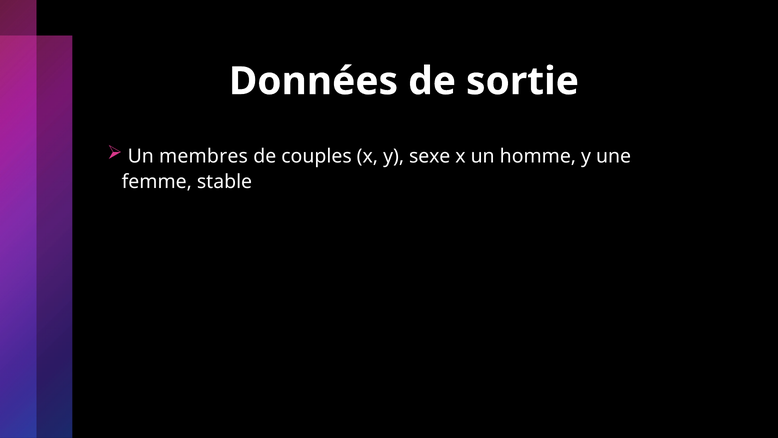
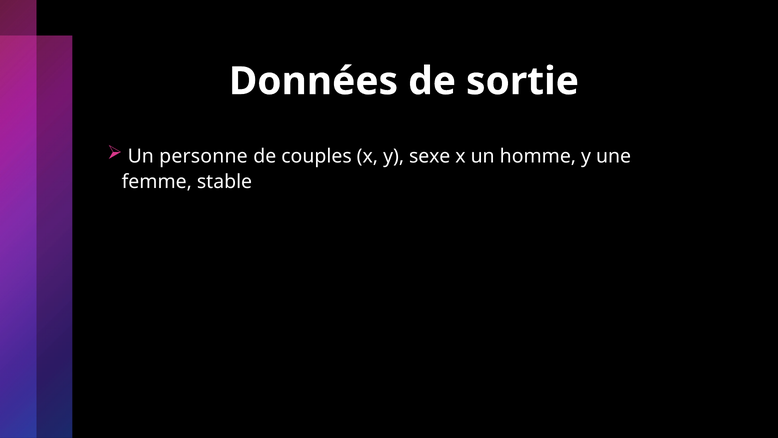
membres: membres -> personne (203, 156)
